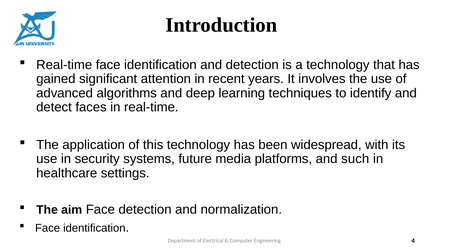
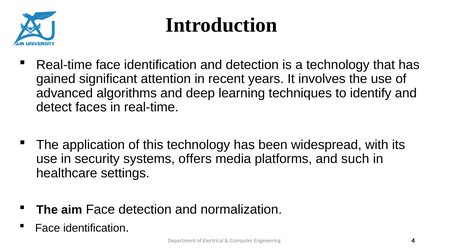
future: future -> offers (195, 159)
